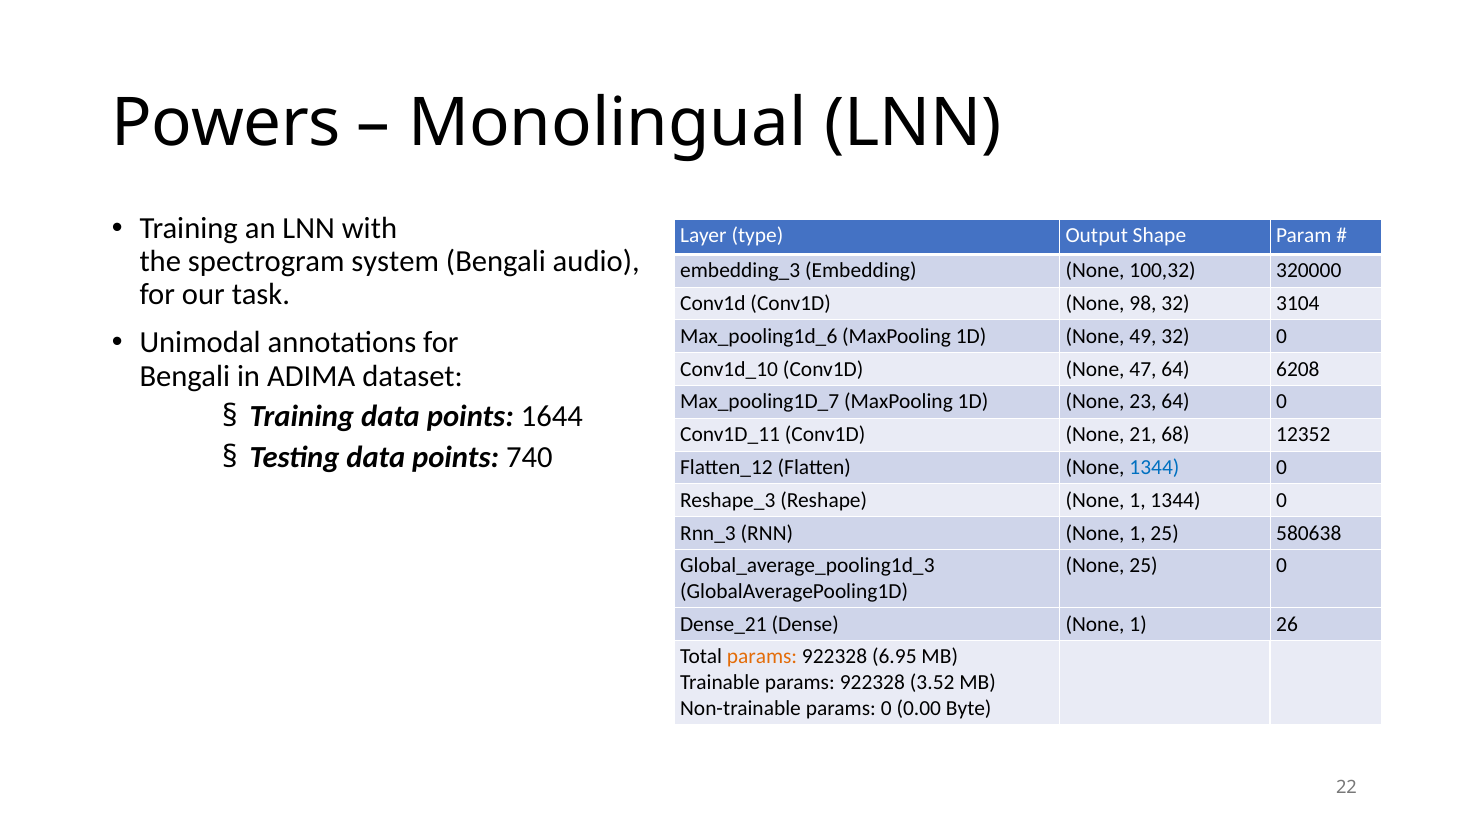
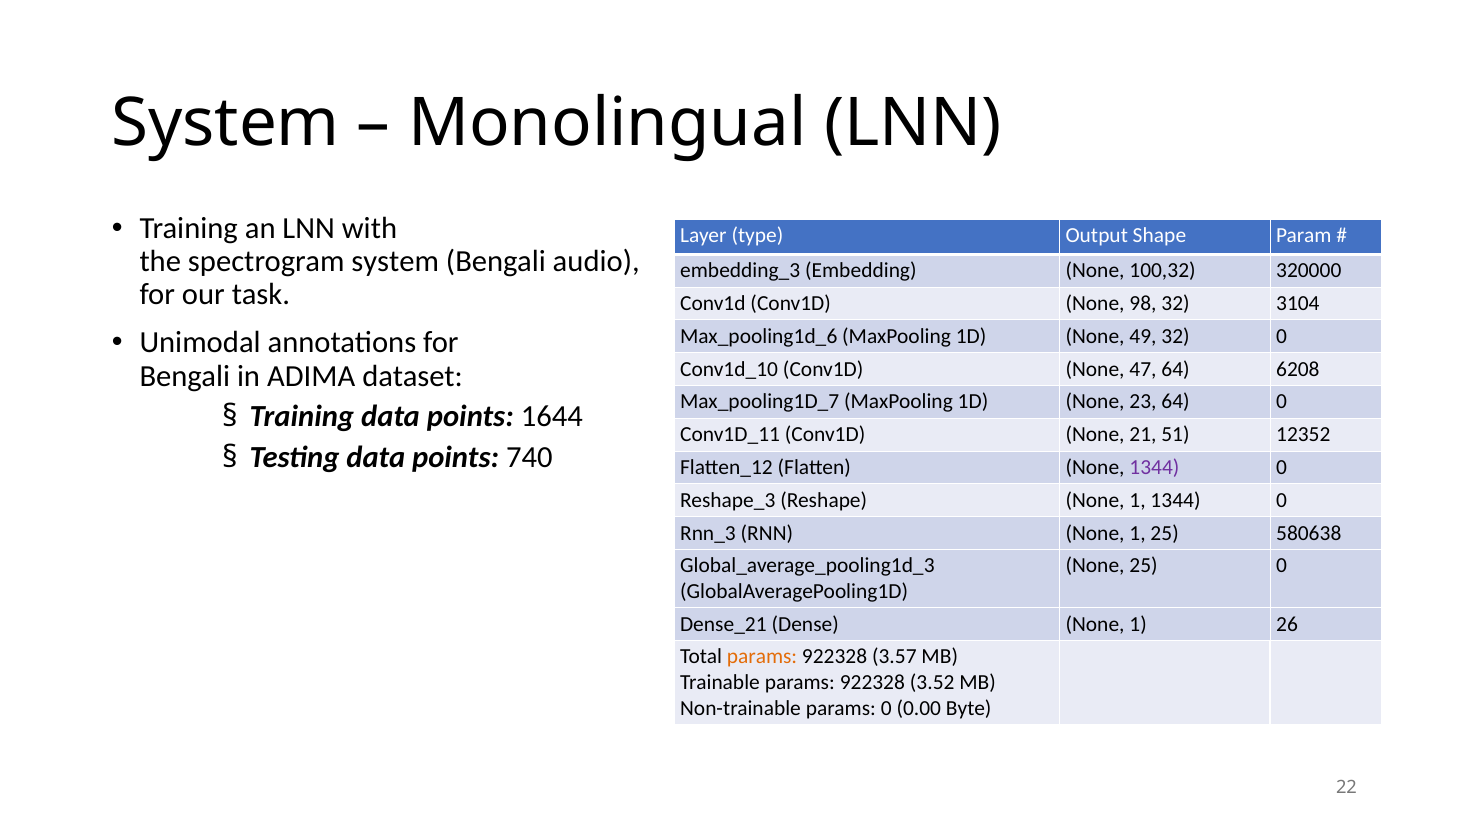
Powers: Powers -> System (226, 123)
68: 68 -> 51 (1175, 435)
1344 colour: blue -> purple (1154, 468)
6.95: 6.95 -> 3.57 (894, 657)
